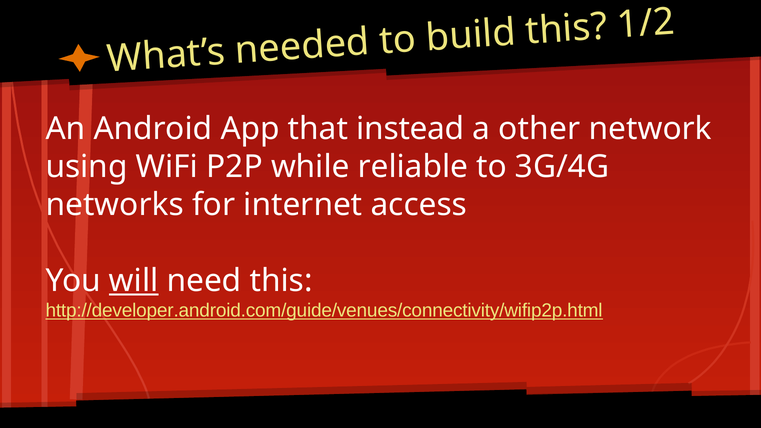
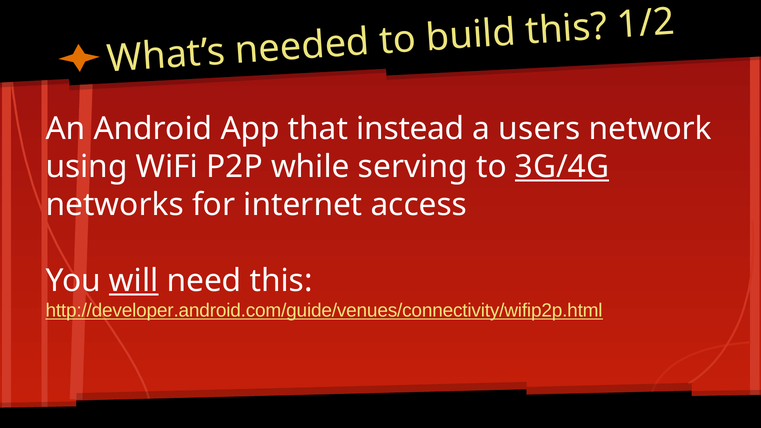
other: other -> users (539, 129)
reliable: reliable -> serving (413, 167)
3G/4G underline: none -> present (562, 167)
